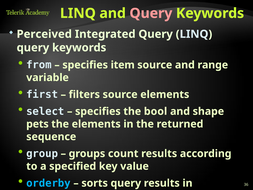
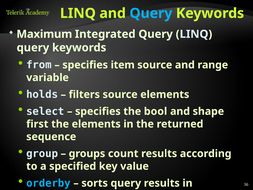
Query colour: pink -> light blue (151, 13)
Perceived: Perceived -> Maximum (44, 34)
first: first -> holds (42, 94)
pets: pets -> first (37, 124)
